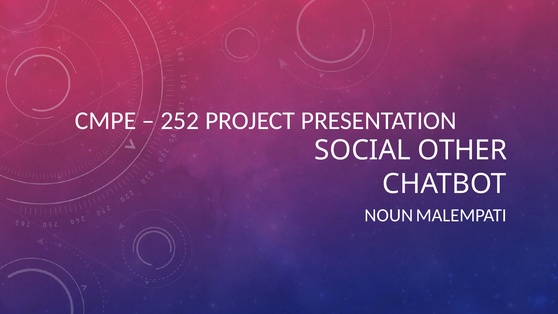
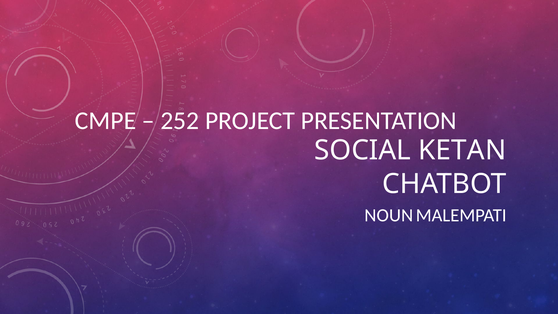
OTHER: OTHER -> KETAN (462, 150)
